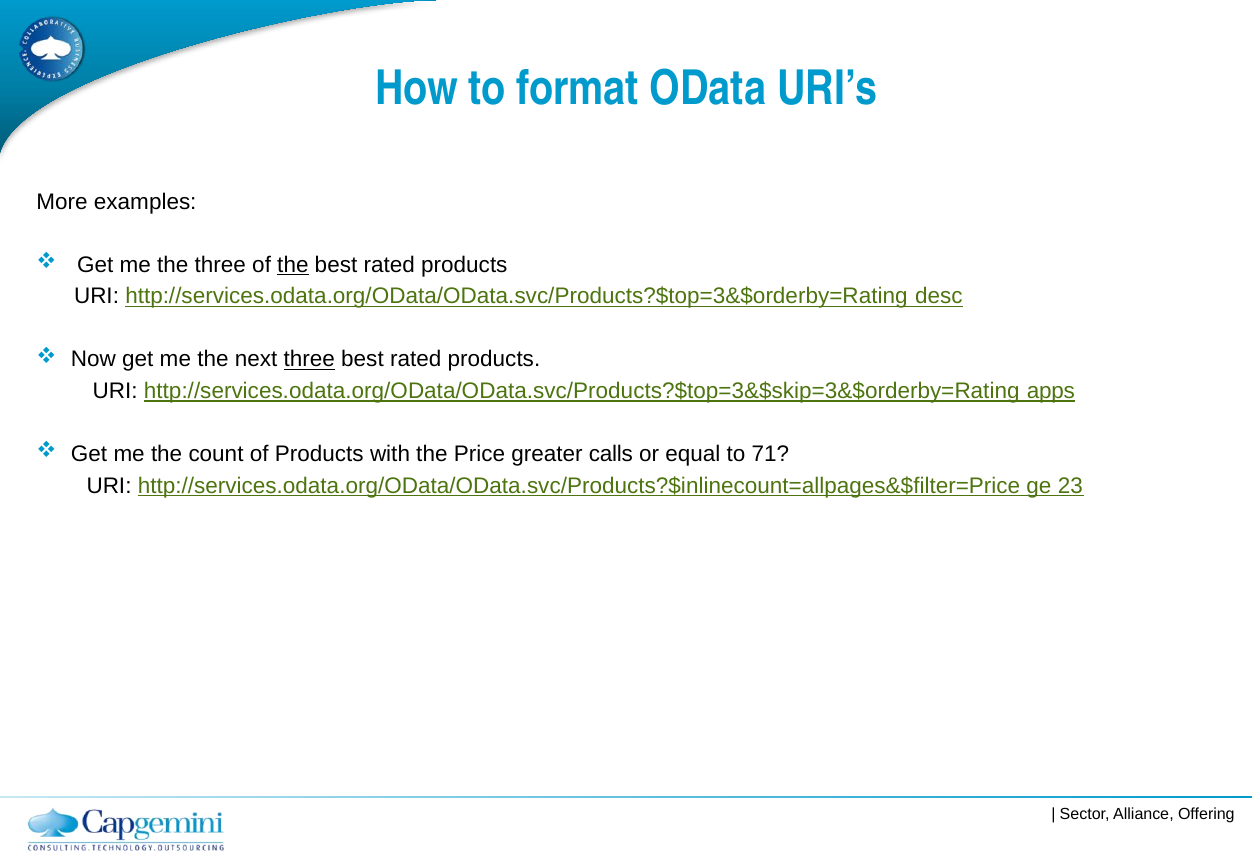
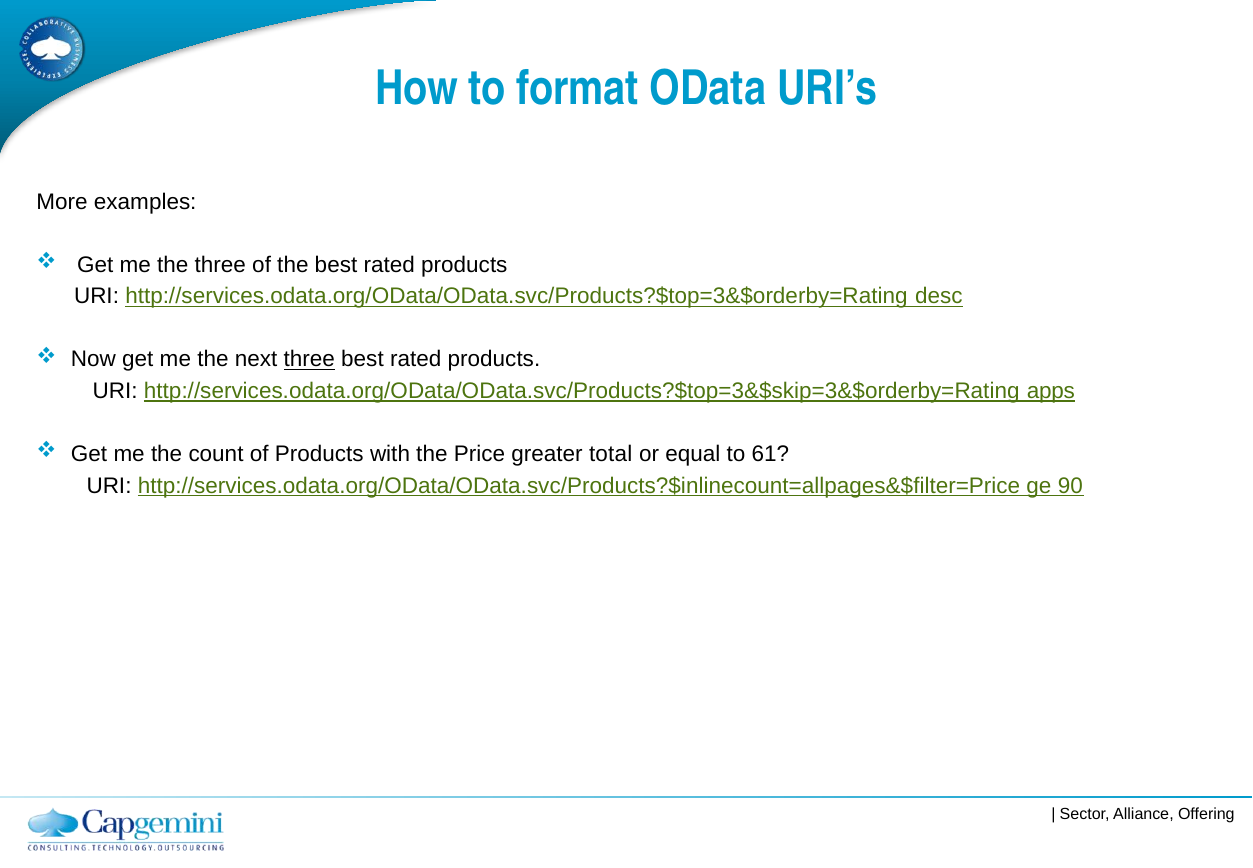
the underline: present -> none (293, 265)
calls: calls -> total (611, 454)
71: 71 -> 61 (770, 454)
23: 23 -> 90 (1070, 485)
